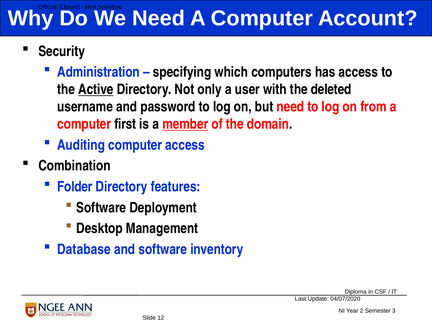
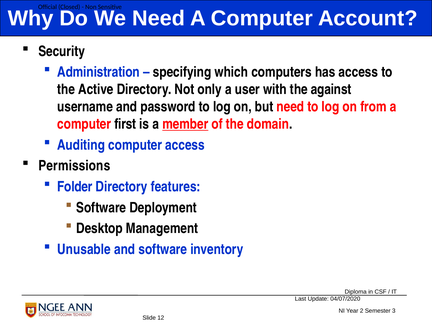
Active underline: present -> none (96, 90)
deleted: deleted -> against (331, 90)
Combination: Combination -> Permissions (74, 166)
Database: Database -> Unusable (84, 249)
